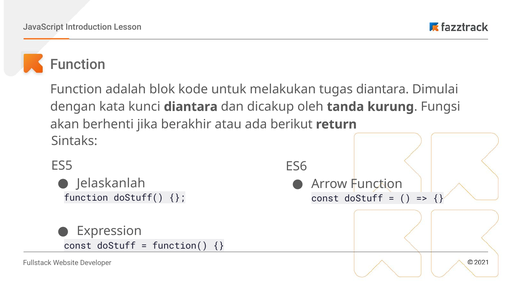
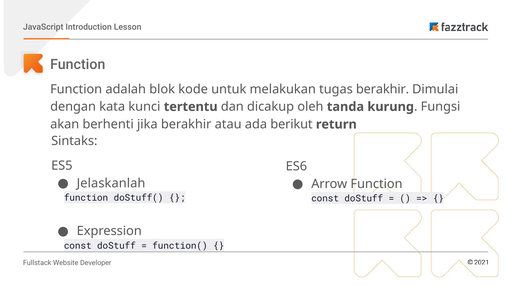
tugas diantara: diantara -> berakhir (383, 89)
kunci diantara: diantara -> tertentu (191, 107)
